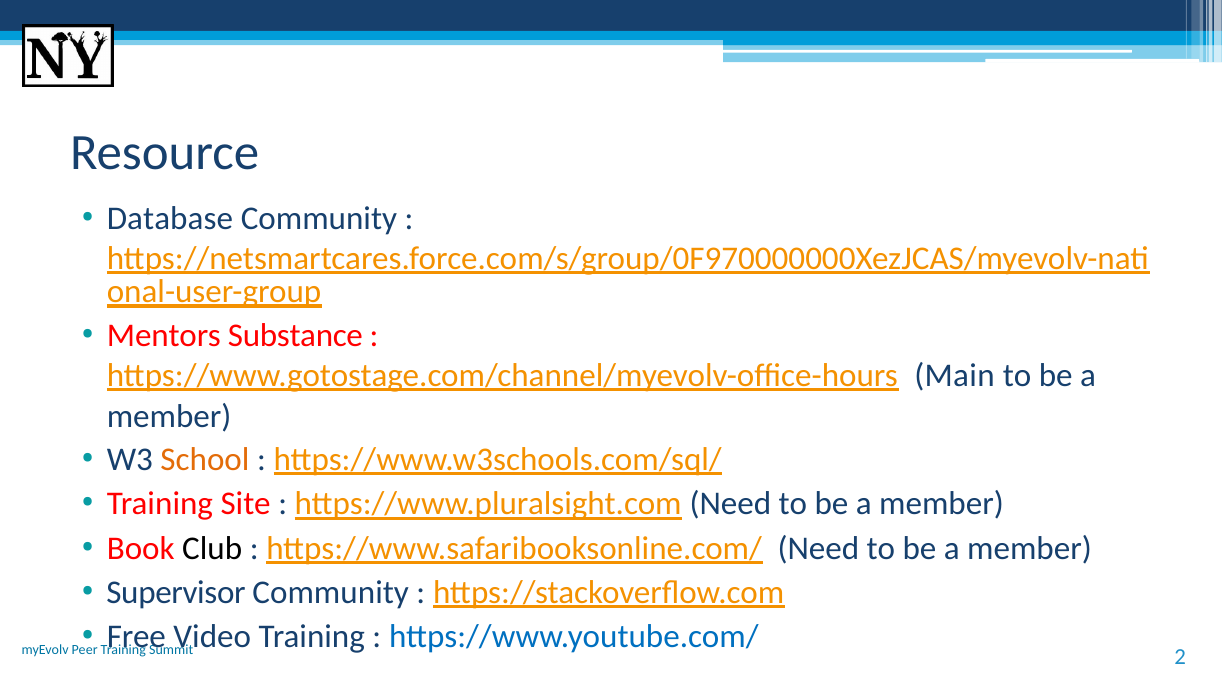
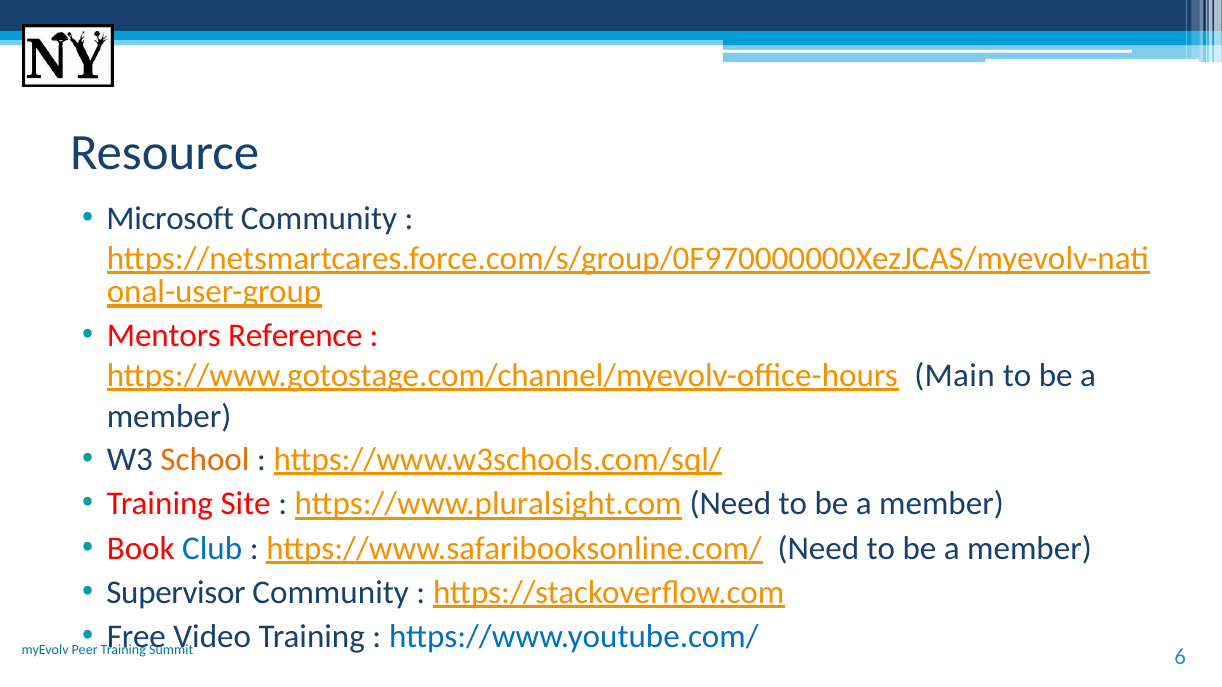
Database: Database -> Microsoft (170, 219)
Substance: Substance -> Reference (295, 336)
Club colour: black -> blue (212, 549)
2: 2 -> 6 (1180, 657)
